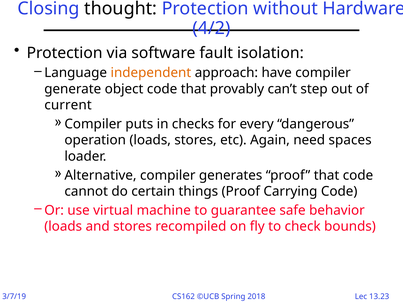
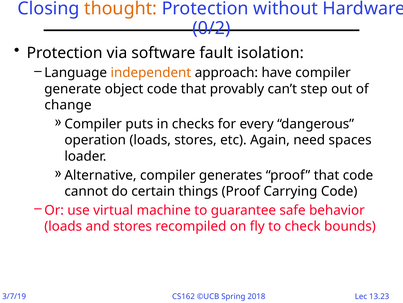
thought colour: black -> orange (121, 9)
4/2: 4/2 -> 0/2 (212, 28)
current: current -> change (68, 105)
